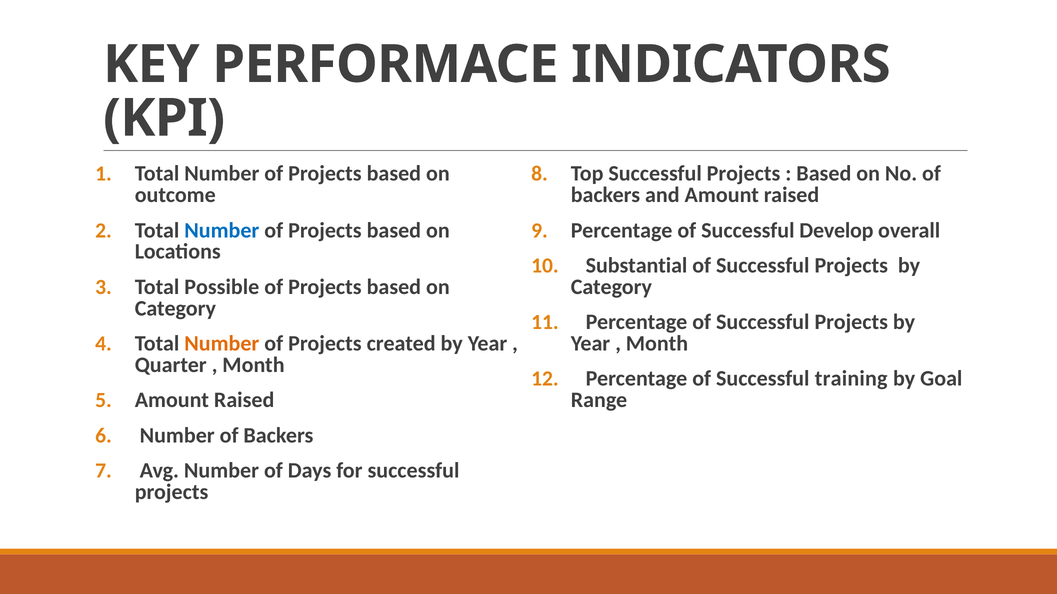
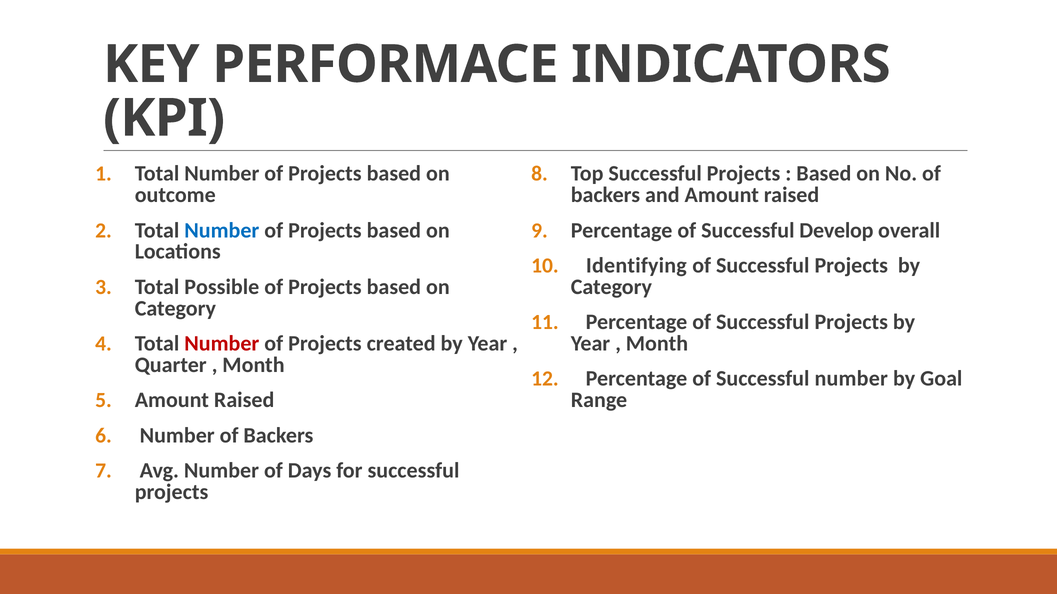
Substantial: Substantial -> Identifying (636, 266)
Number colour: orange -> red (222, 344)
Successful training: training -> number (851, 379)
